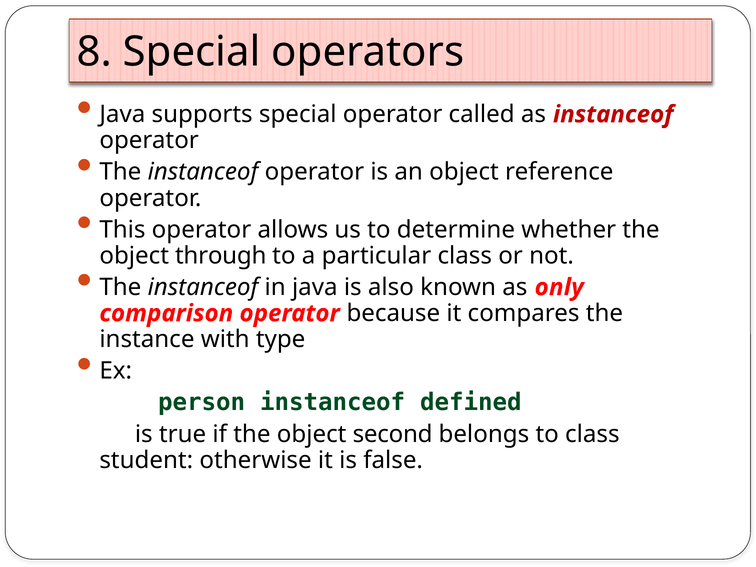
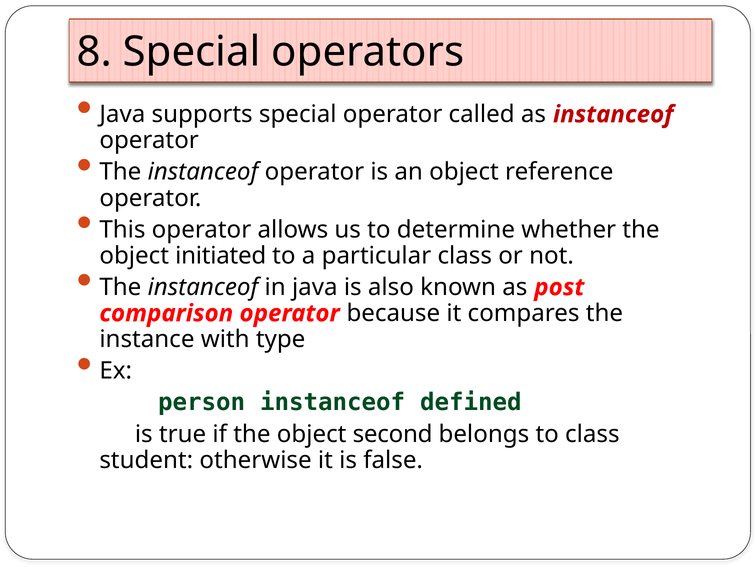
through: through -> initiated (221, 256)
only: only -> post (559, 287)
